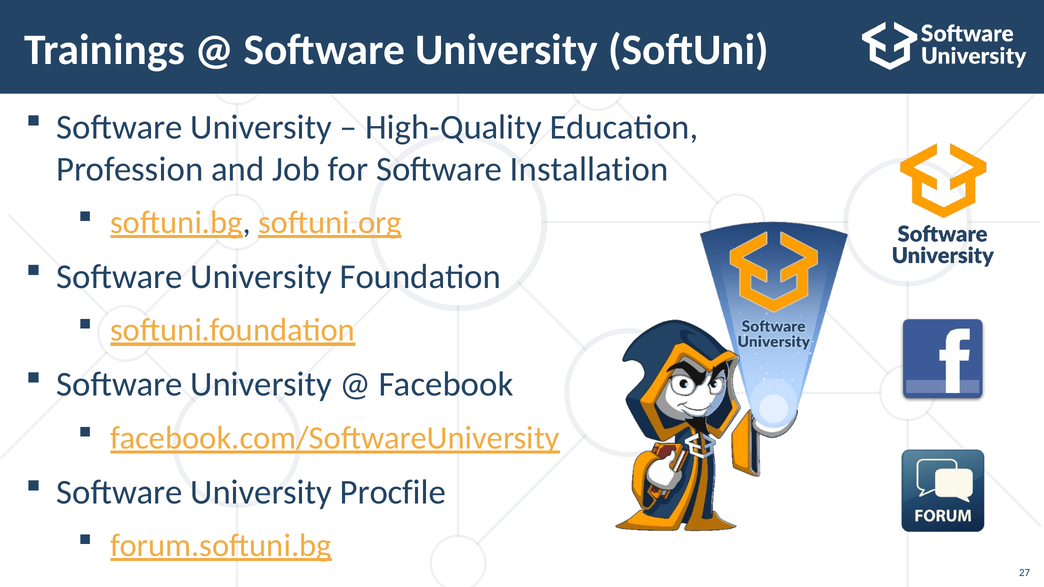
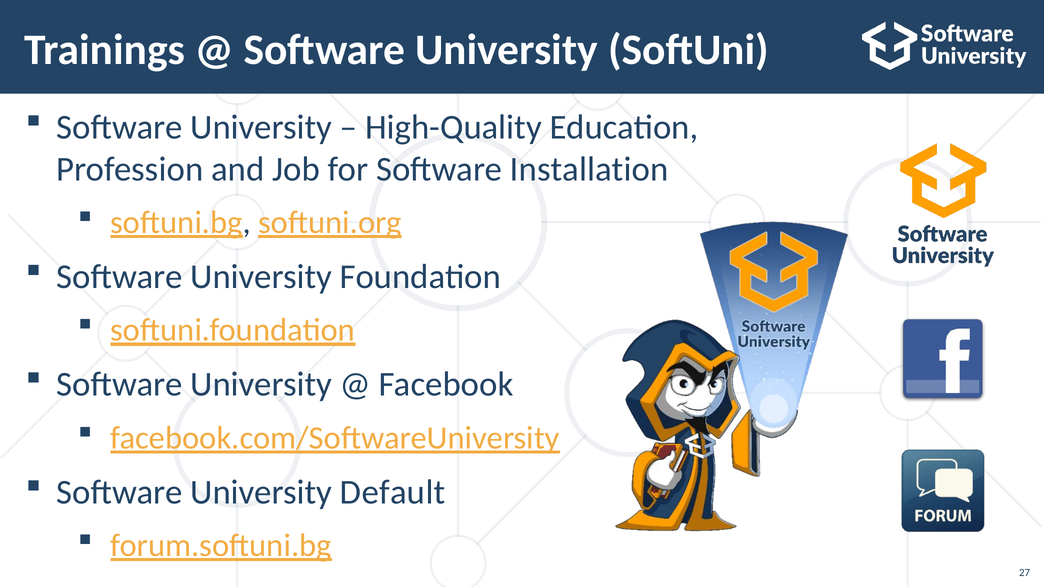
Procfile: Procfile -> Default (393, 492)
